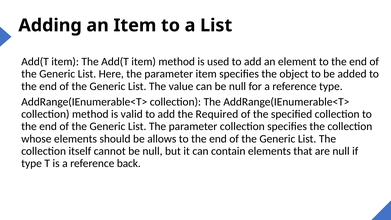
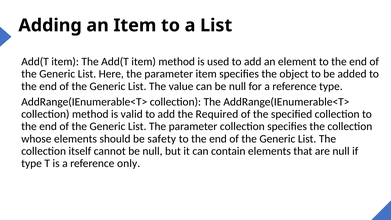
allows: allows -> safety (162, 139)
back: back -> only (129, 163)
